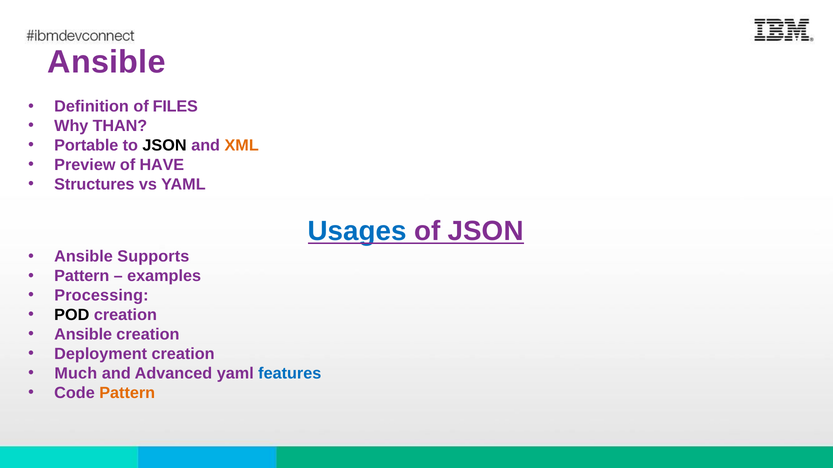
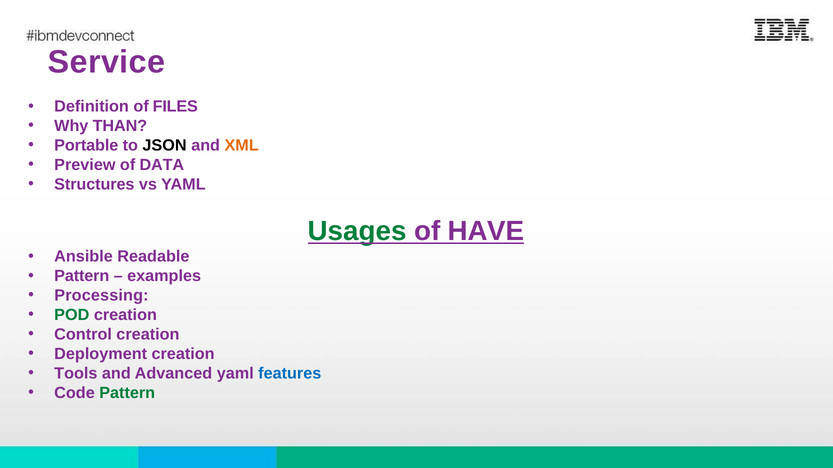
Ansible: Ansible -> Service (107, 62)
HAVE: HAVE -> DATA (162, 165)
Usages colour: blue -> green (357, 231)
of JSON: JSON -> HAVE (486, 231)
Supports: Supports -> Readable (153, 257)
POD colour: black -> green (72, 315)
Ansible: Ansible -> Control (83, 335)
Much: Much -> Tools (76, 374)
Pattern colour: orange -> green (127, 393)
